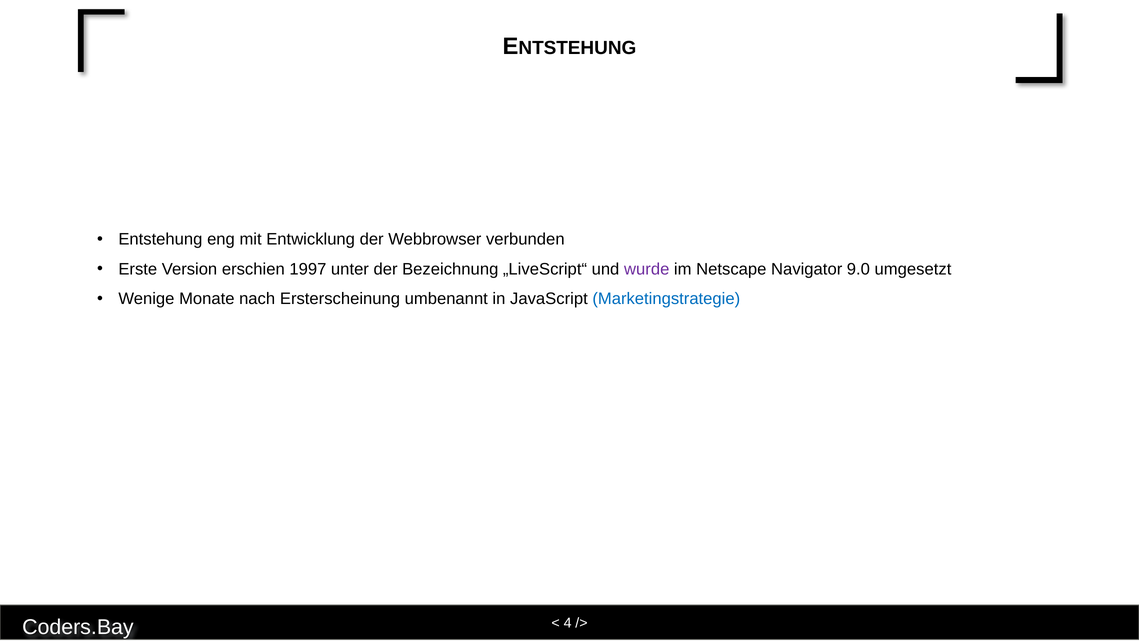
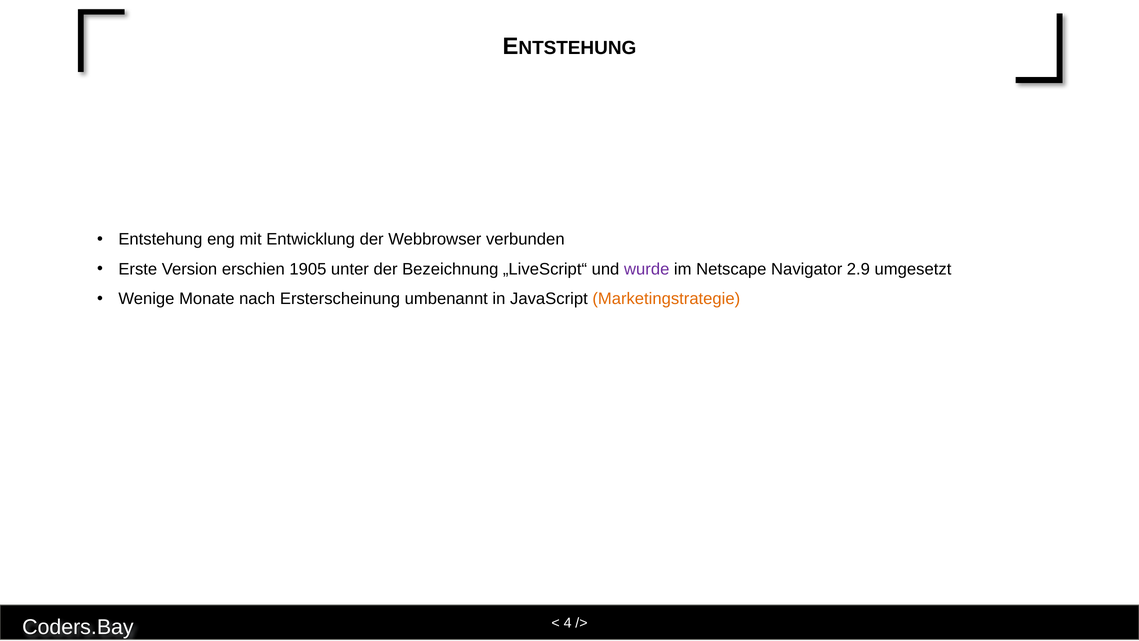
1997: 1997 -> 1905 (308, 269)
9.0: 9.0 -> 2.9 (858, 269)
Marketingstrategie colour: blue -> orange (666, 299)
